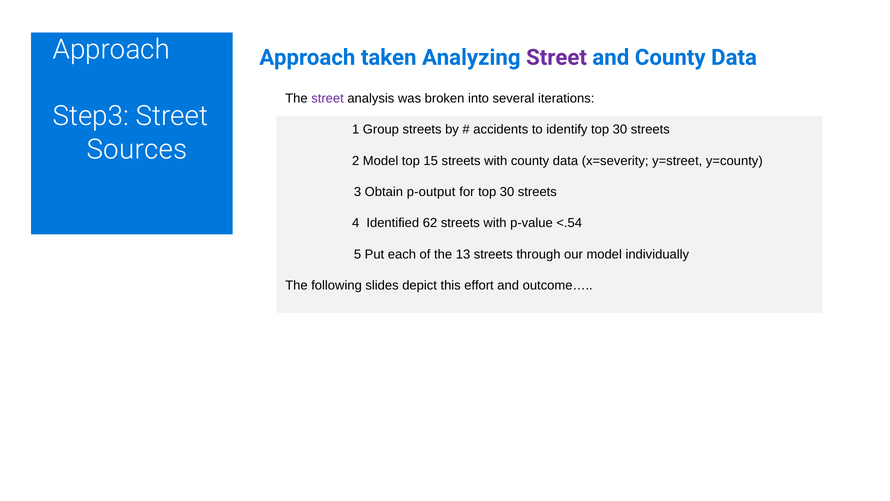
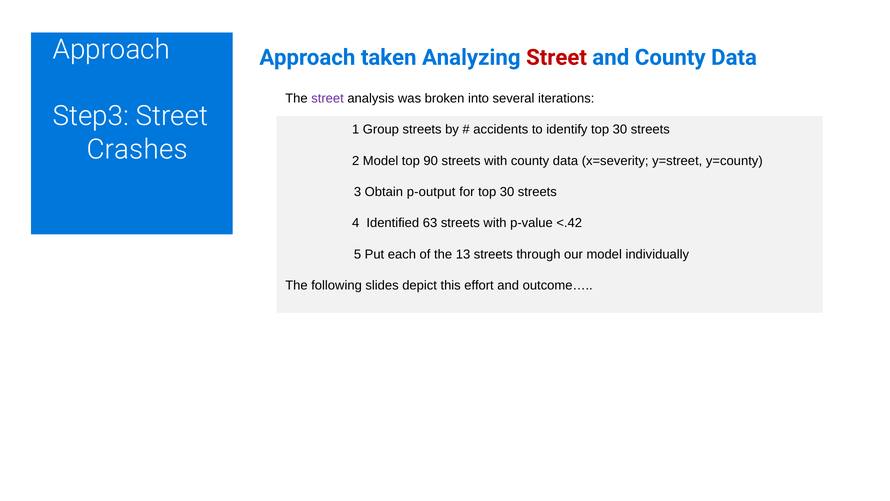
Street colour: purple -> red (556, 57)
Sources: Sources -> Crashes (137, 150)
15: 15 -> 90 (431, 161)
62: 62 -> 63 (430, 223)
<.54: <.54 -> <.42 (569, 223)
